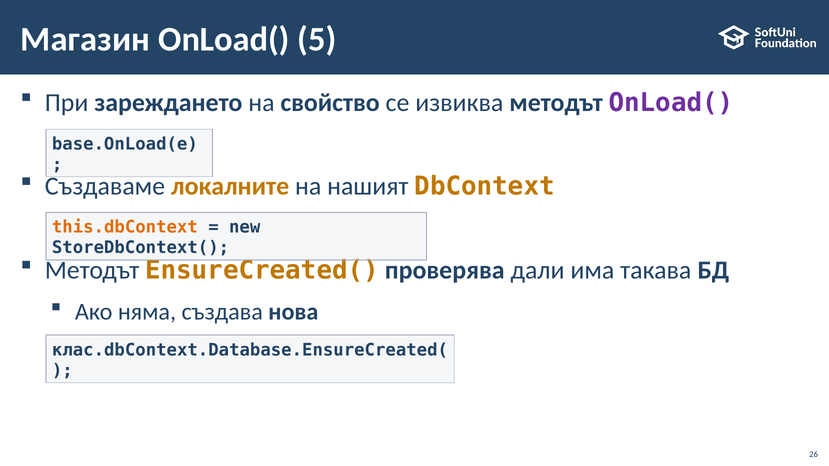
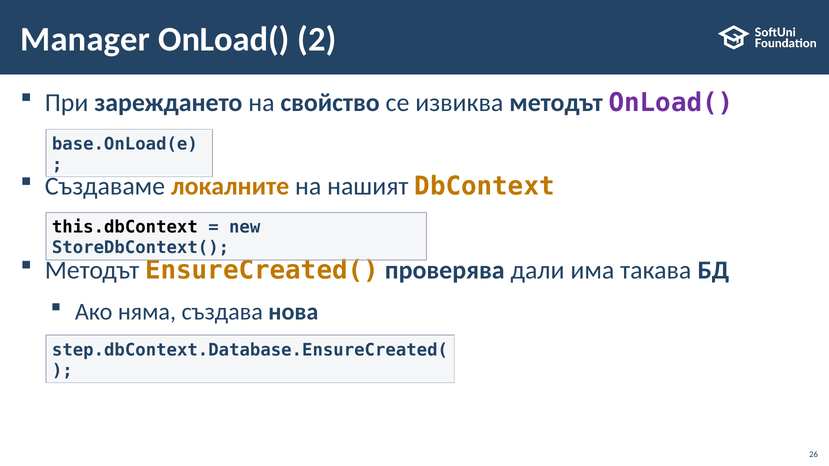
Магазин: Магазин -> Manager (85, 39)
5: 5 -> 2 (317, 39)
this.dbContext colour: orange -> black (125, 227)
клас.dbContext.Database.EnsureCreated(: клас.dbContext.Database.EnsureCreated( -> step.dbContext.Database.EnsureCreated( (250, 350)
